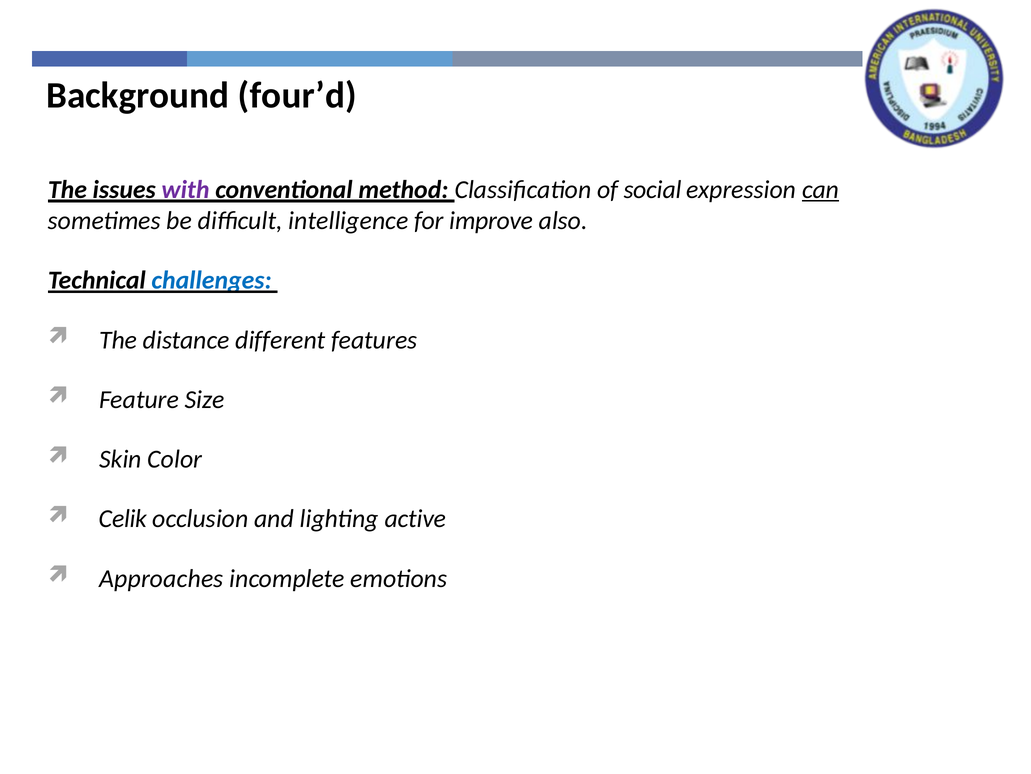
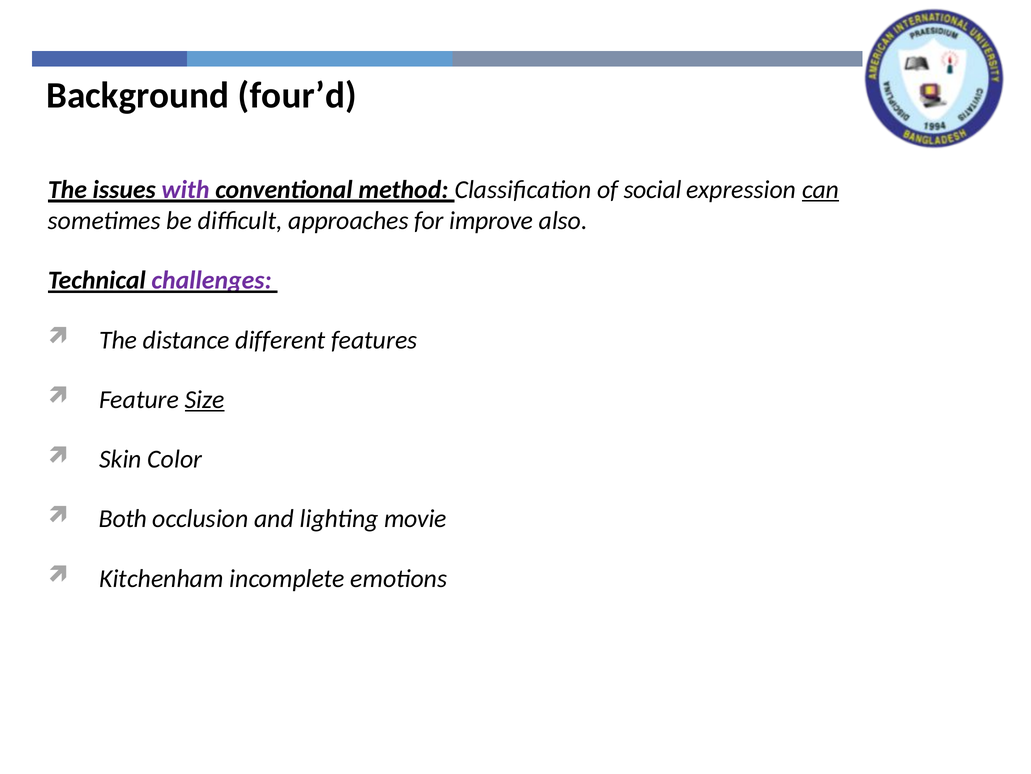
intelligence: intelligence -> approaches (348, 221)
challenges colour: blue -> purple (212, 280)
Size underline: none -> present (205, 399)
Celik: Celik -> Both (123, 518)
active: active -> movie (415, 518)
Approaches: Approaches -> Kitchenham (161, 578)
